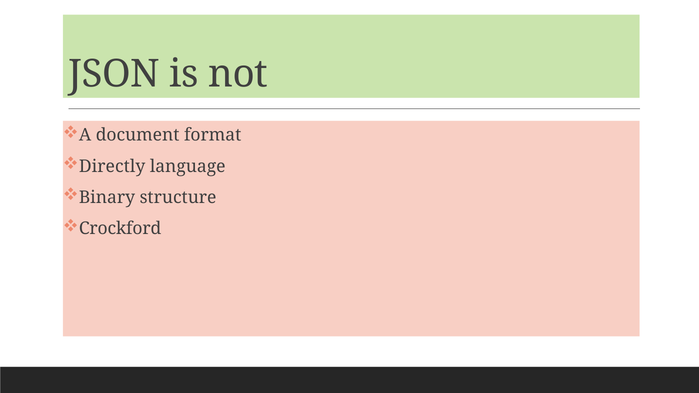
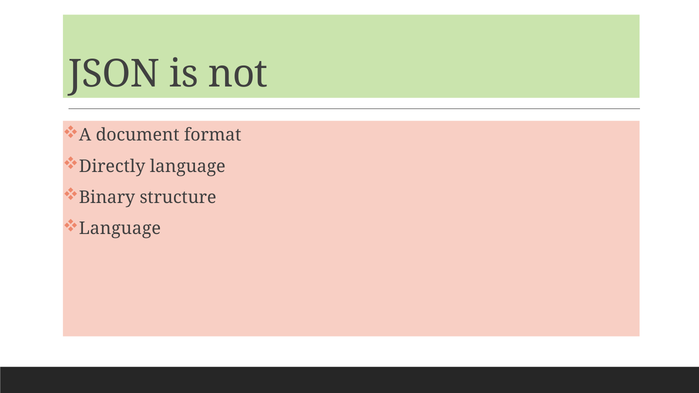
Crockford: Crockford -> Language (120, 229)
